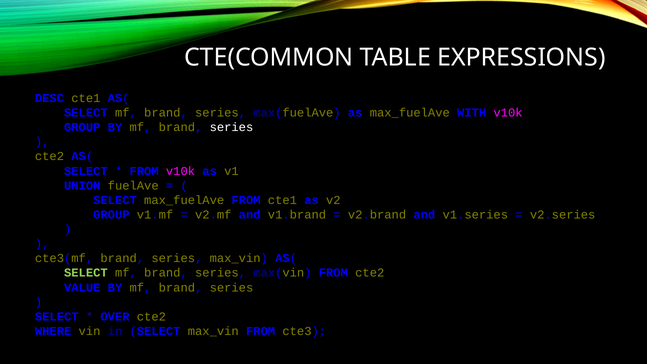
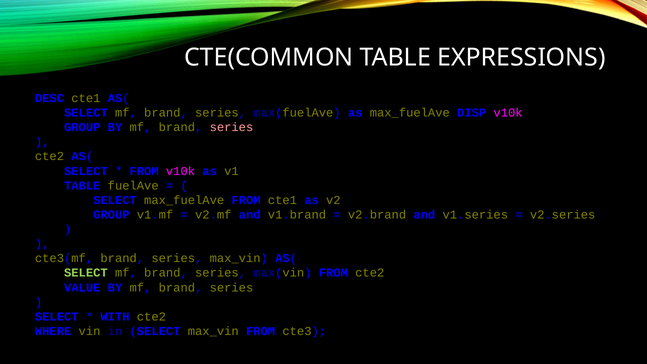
WITH: WITH -> DISP (472, 113)
series colour: white -> pink (231, 127)
UNION: UNION -> TABLE (82, 186)
OVER: OVER -> WITH (115, 317)
